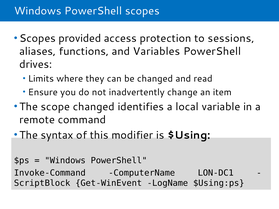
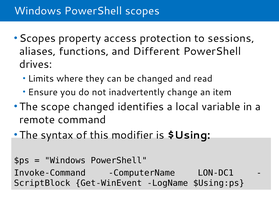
provided: provided -> property (80, 38)
Variables: Variables -> Different (157, 51)
